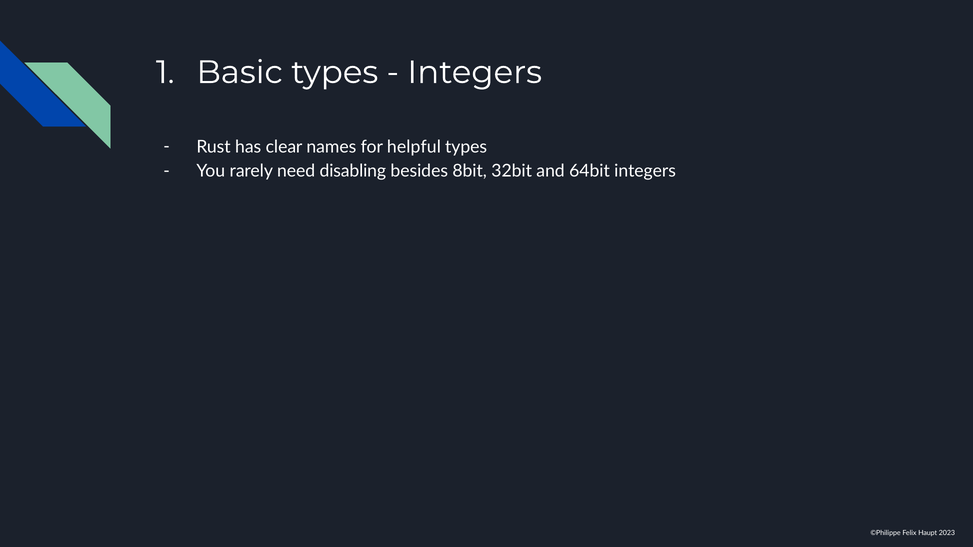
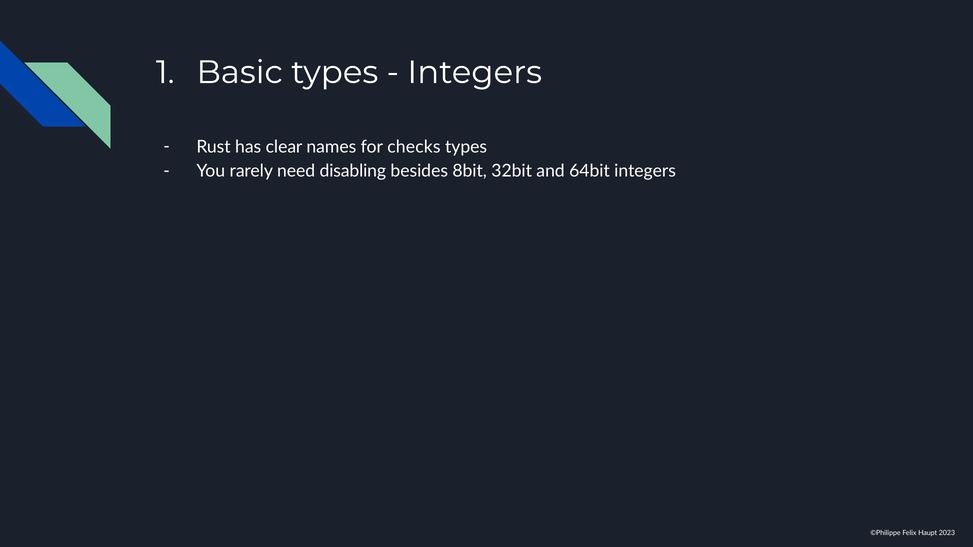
helpful: helpful -> checks (414, 147)
